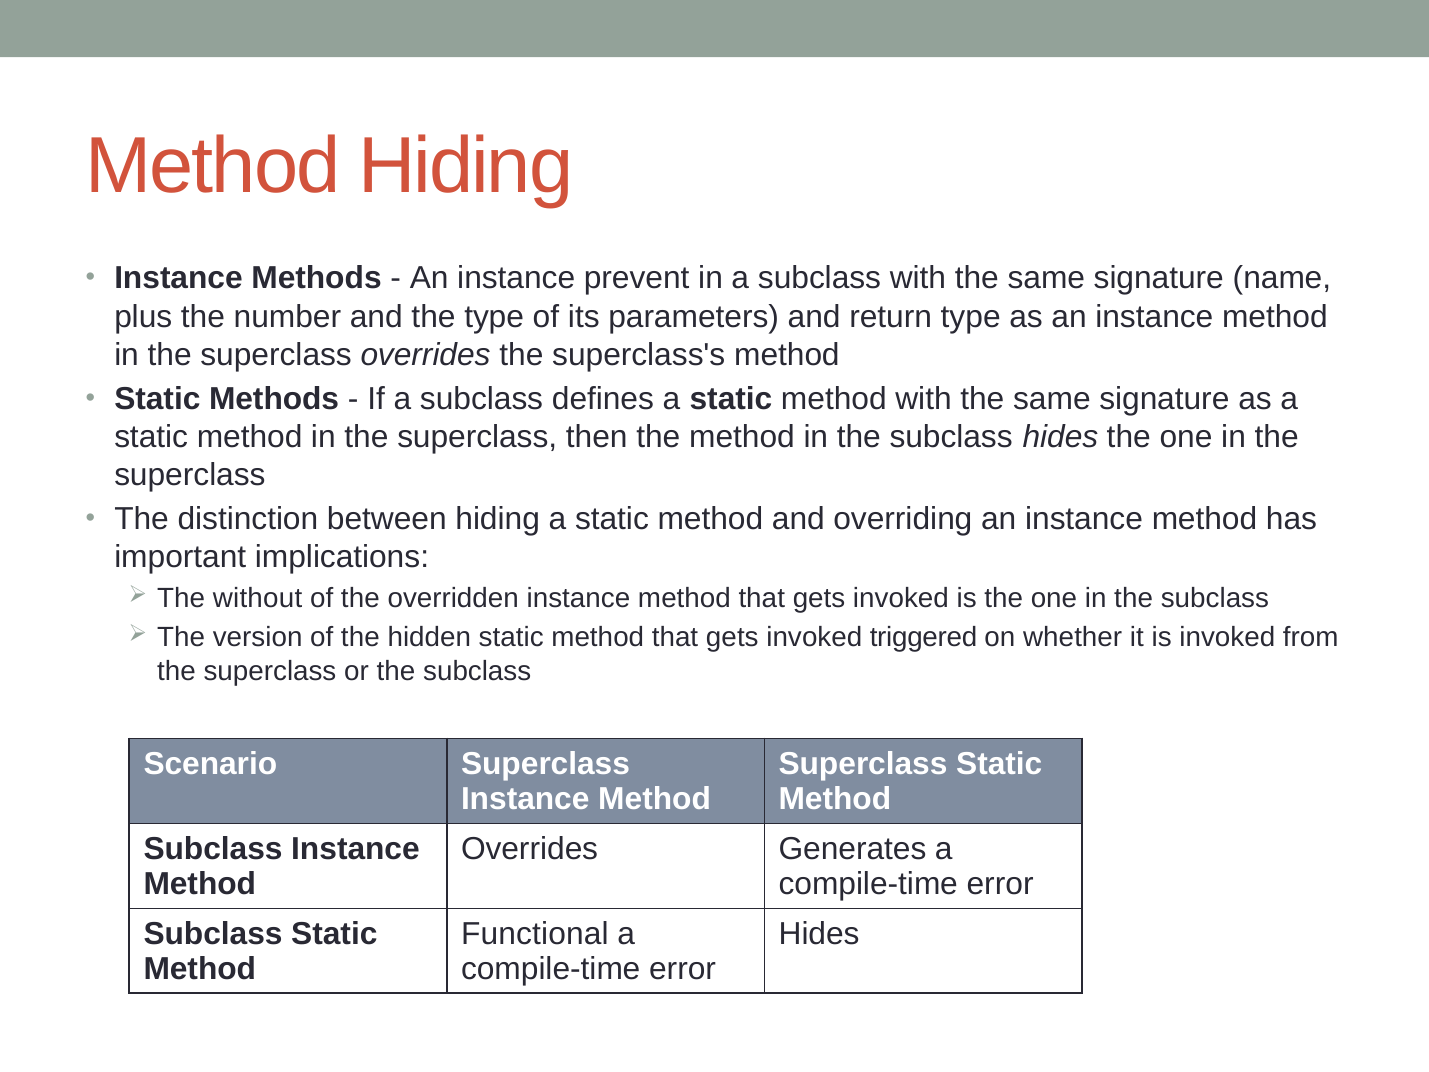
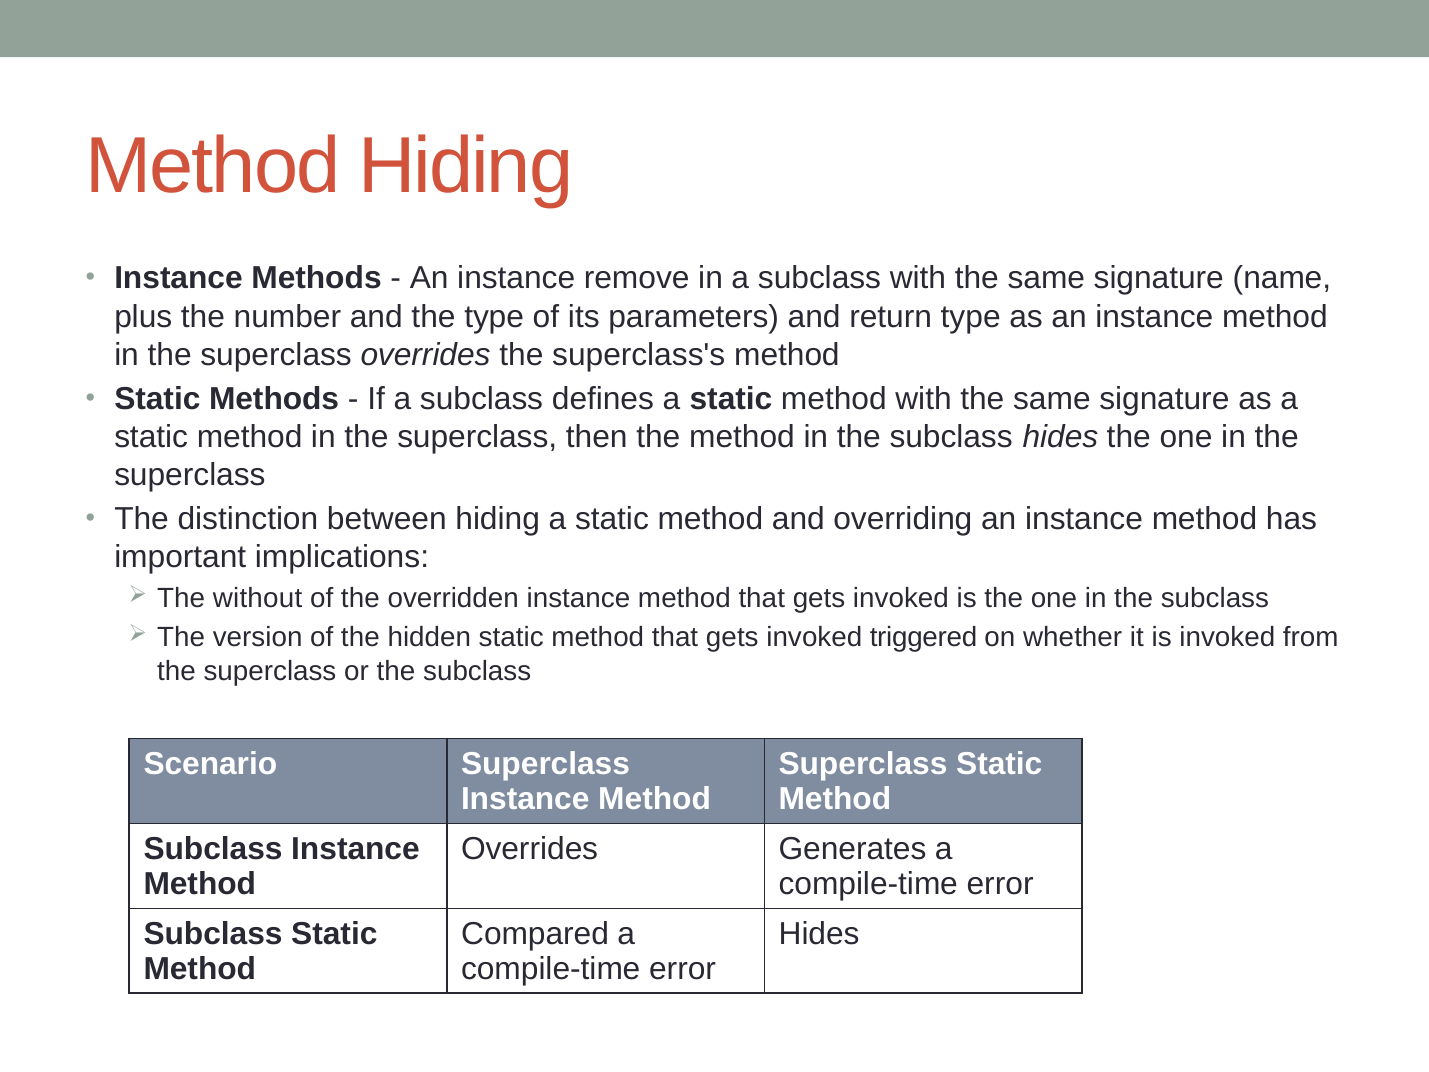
prevent: prevent -> remove (637, 278)
Functional: Functional -> Compared (535, 933)
